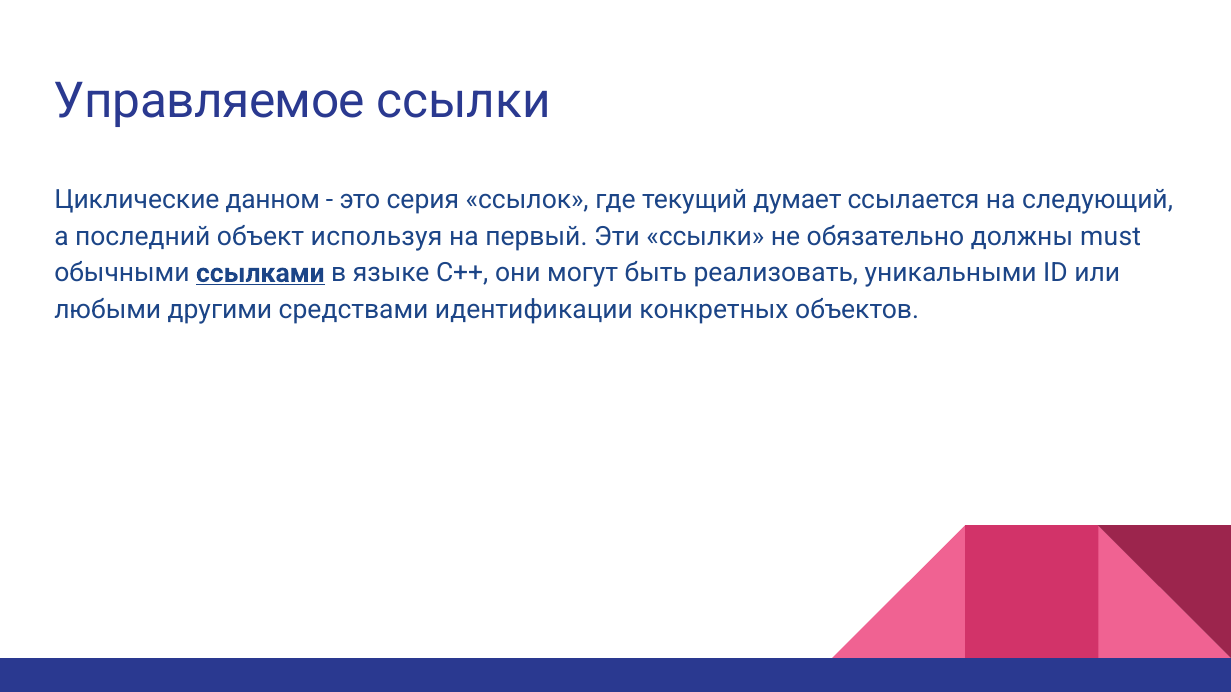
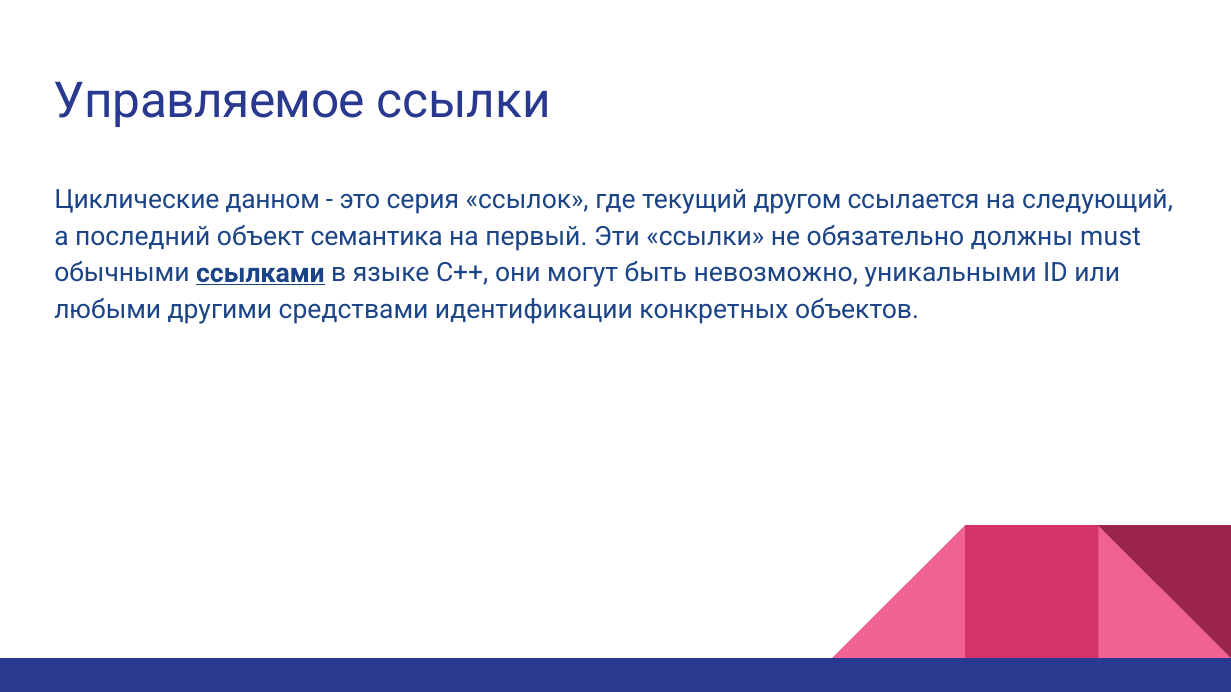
думает: думает -> другом (798, 200)
используя: используя -> семантика (377, 237)
реализовать: реализовать -> невозможно (776, 273)
